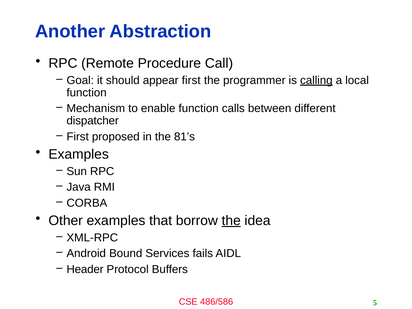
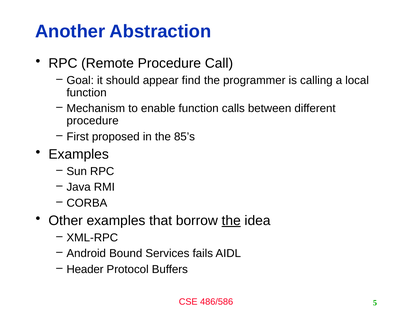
appear first: first -> find (191, 80)
calling underline: present -> none (316, 80)
dispatcher: dispatcher -> procedure (93, 121)
81’s: 81’s -> 85’s (184, 137)
